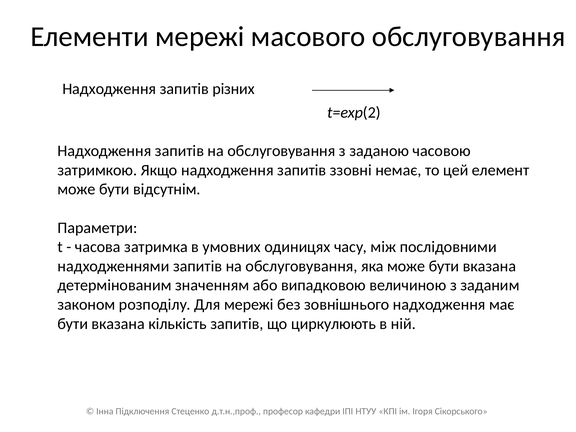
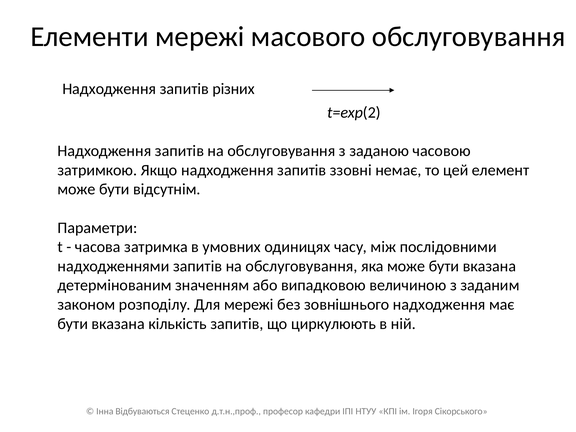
Підключення: Підключення -> Відбуваються (142, 411)
